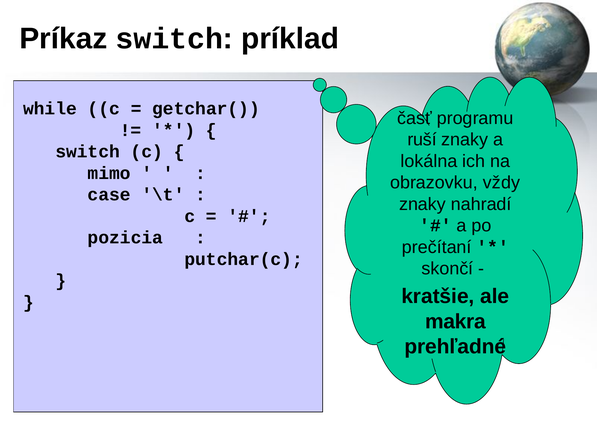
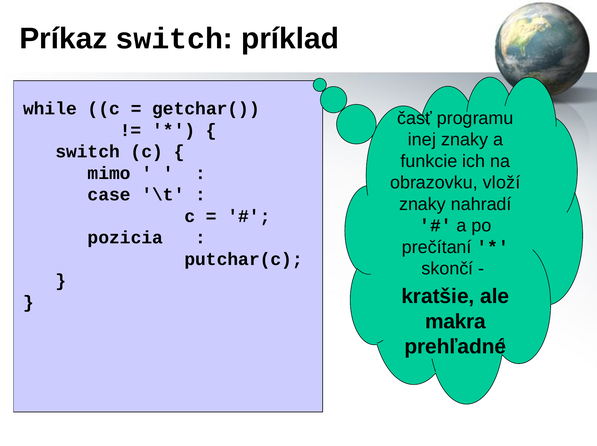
ruší: ruší -> inej (422, 140)
lokálna: lokálna -> funkcie (429, 161)
vždy: vždy -> vloží (502, 183)
